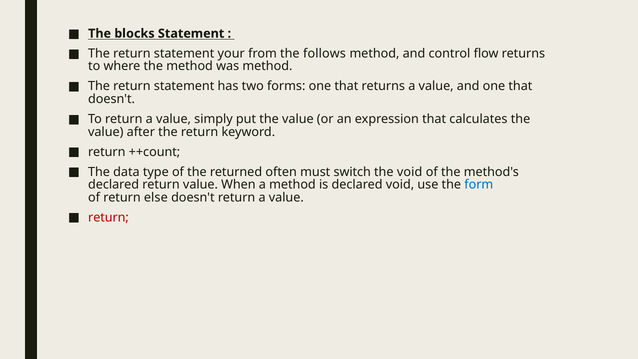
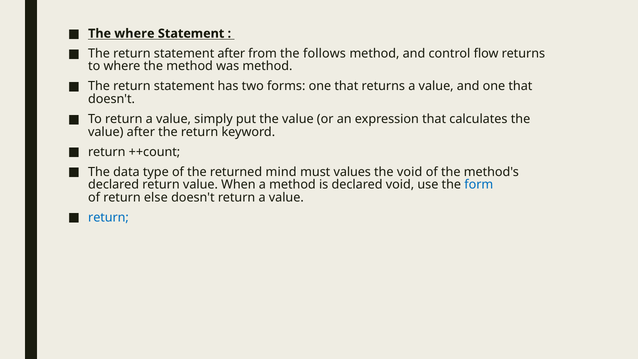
The blocks: blocks -> where (134, 34)
statement your: your -> after (231, 53)
often: often -> mind (281, 172)
switch: switch -> values (352, 172)
return colour: red -> blue (108, 217)
